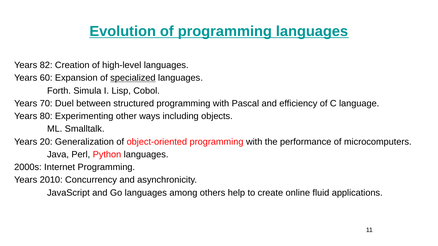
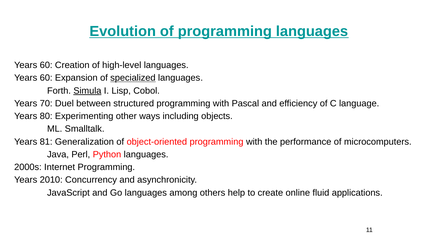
82: 82 -> 60 (46, 65)
Simula underline: none -> present (87, 91)
20: 20 -> 81 (46, 142)
